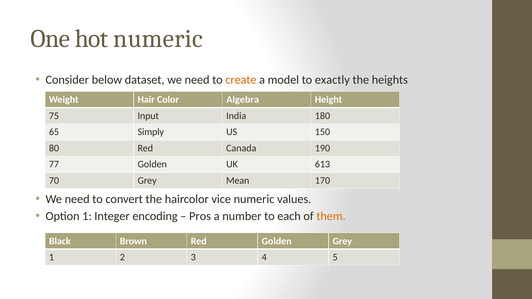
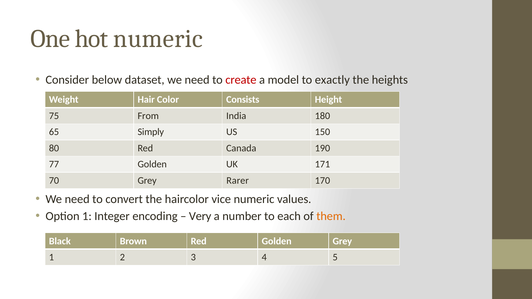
create colour: orange -> red (241, 80)
Algebra: Algebra -> Consists (243, 100)
Input: Input -> From (148, 116)
613: 613 -> 171 (322, 164)
Mean: Mean -> Rarer (238, 181)
Pros: Pros -> Very (200, 216)
